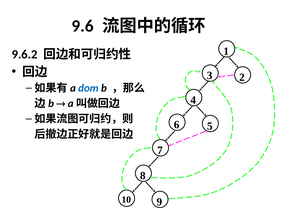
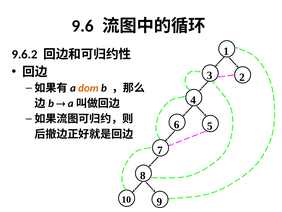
dom colour: blue -> orange (88, 88)
